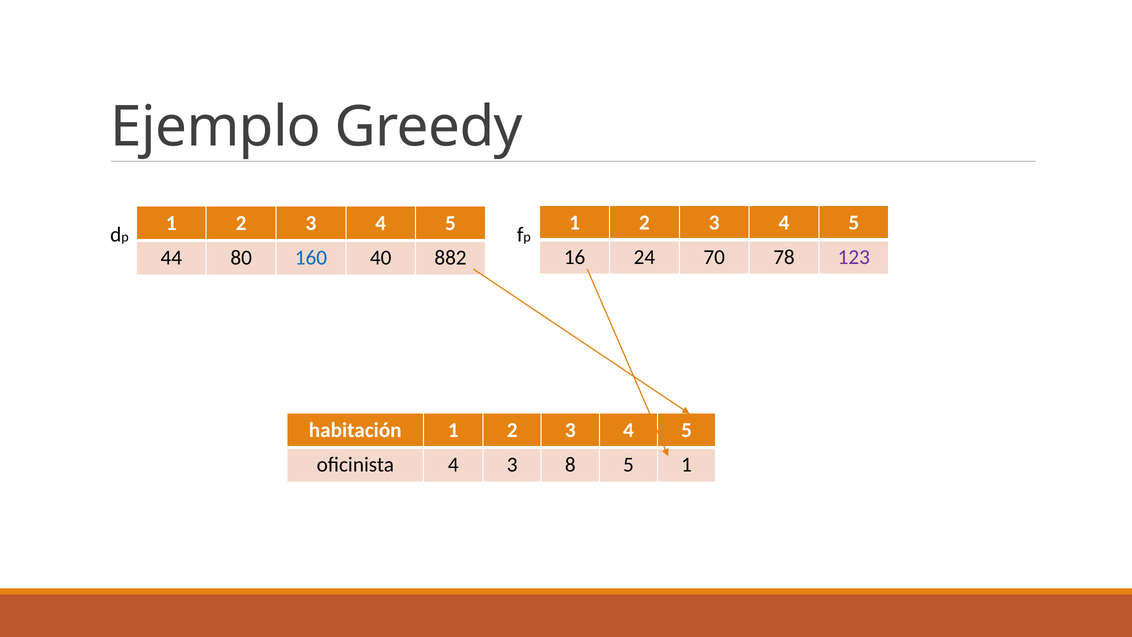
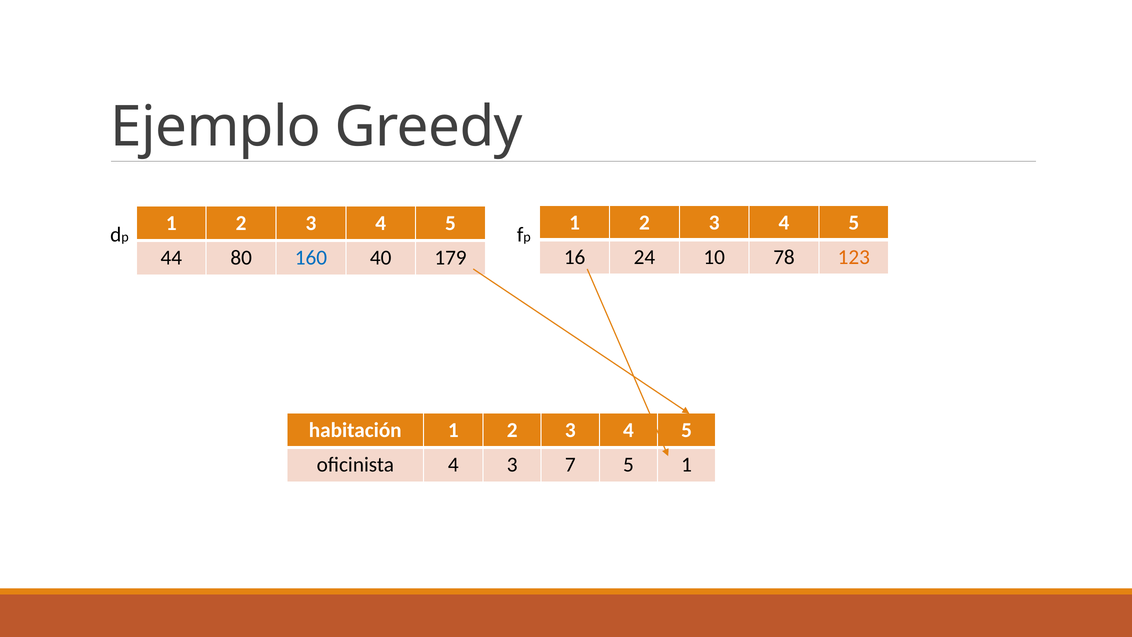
70: 70 -> 10 (714, 257)
123 colour: purple -> orange (854, 257)
882: 882 -> 179 (450, 258)
8: 8 -> 7 (570, 465)
